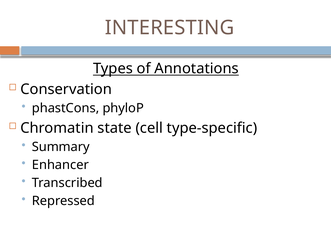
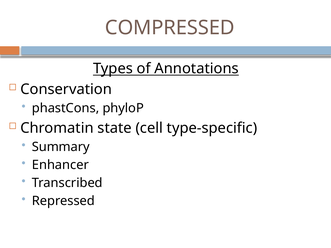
INTERESTING: INTERESTING -> COMPRESSED (170, 28)
